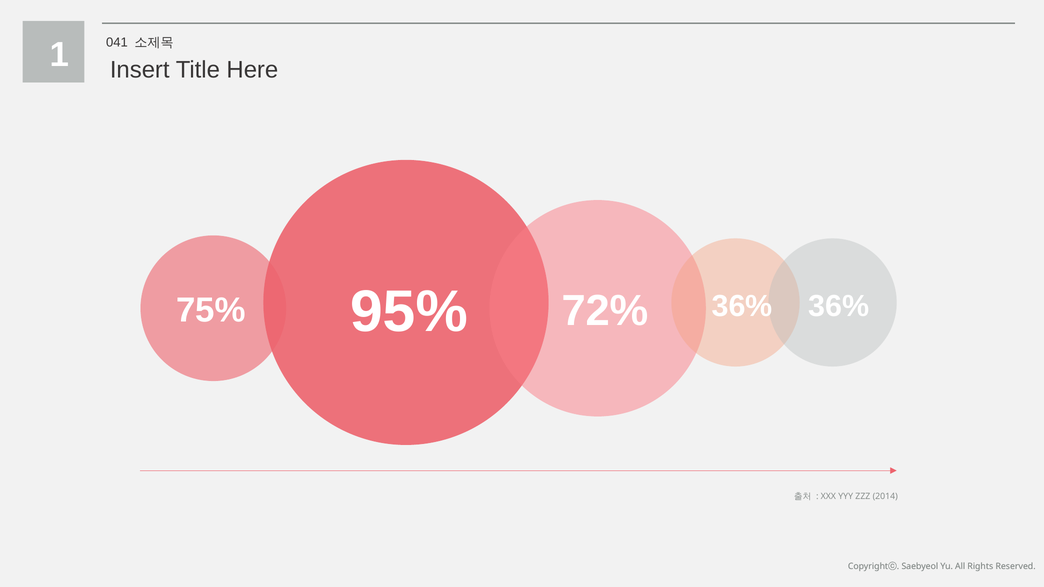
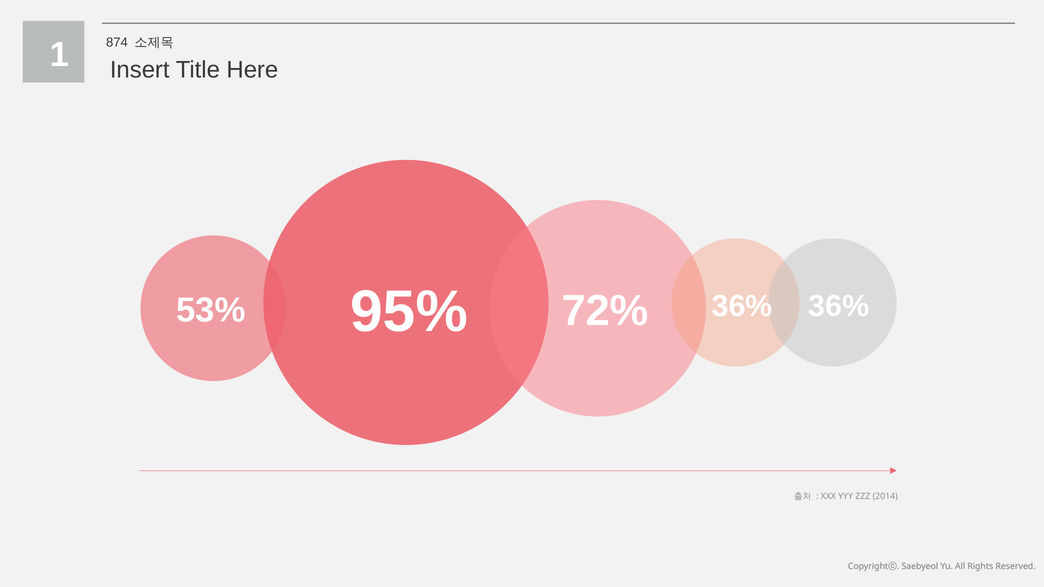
041: 041 -> 874 (117, 43)
75%: 75% -> 53% (211, 311)
